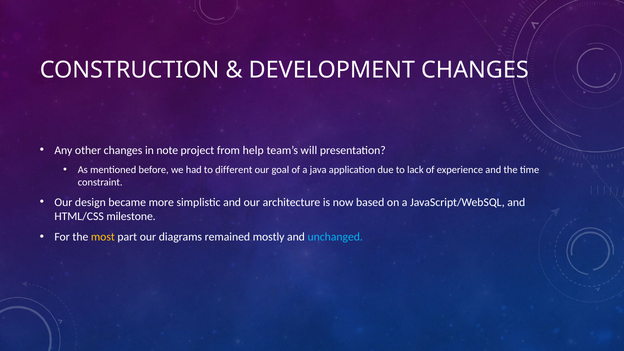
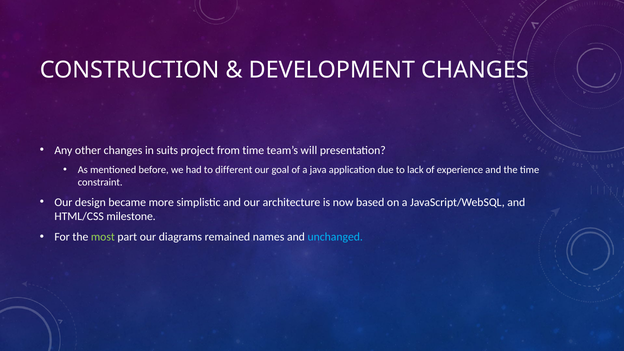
note: note -> suits (167, 150)
from help: help -> time (253, 150)
most colour: yellow -> light green (103, 237)
mostly: mostly -> names (269, 237)
